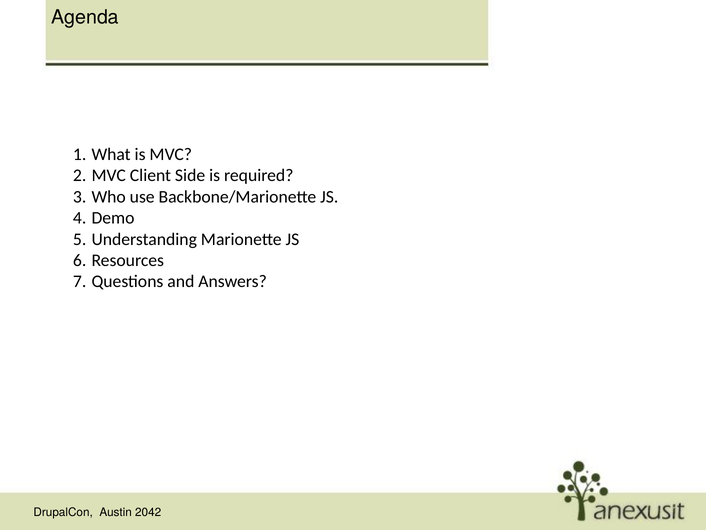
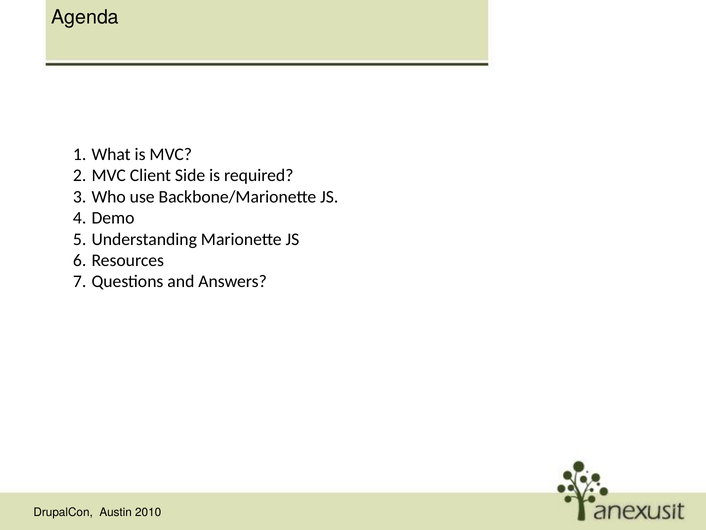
2042: 2042 -> 2010 (148, 512)
